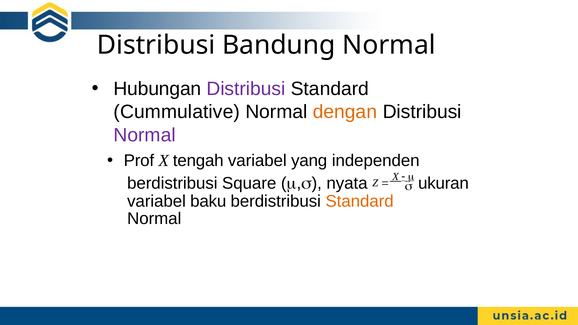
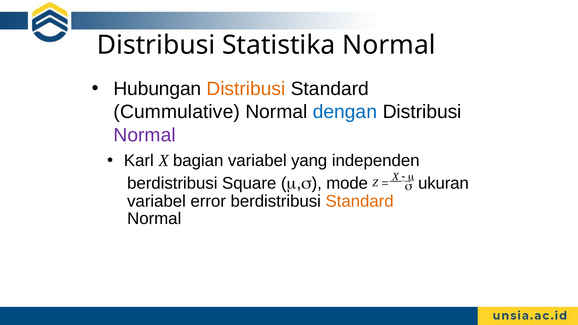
Bandung: Bandung -> Statistika (279, 45)
Distribusi colour: purple -> orange (246, 89)
dengan colour: orange -> blue (345, 112)
Prof: Prof -> Karl (139, 161)
tengah: tengah -> bagian (198, 161)
nyata: nyata -> mode (347, 183)
baku: baku -> error (208, 201)
